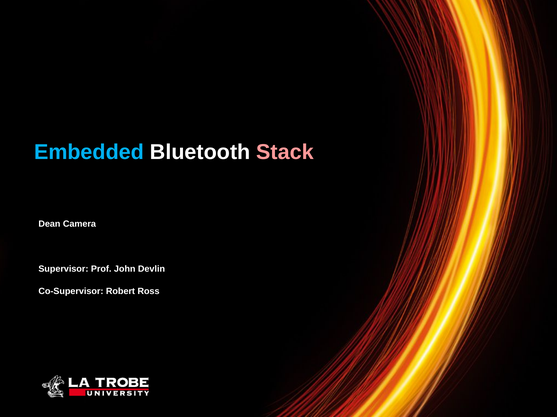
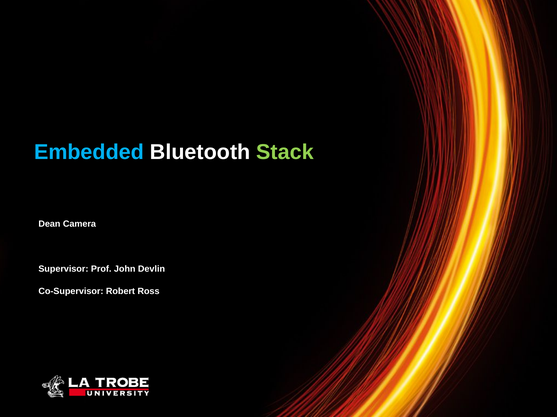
Stack colour: pink -> light green (285, 152)
